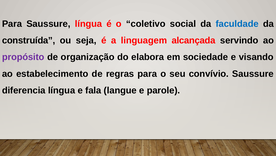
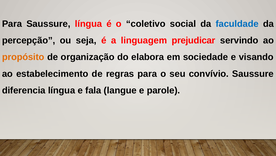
construída: construída -> percepção (29, 40)
alcançada: alcançada -> prejudicar (193, 40)
propósito colour: purple -> orange (23, 57)
